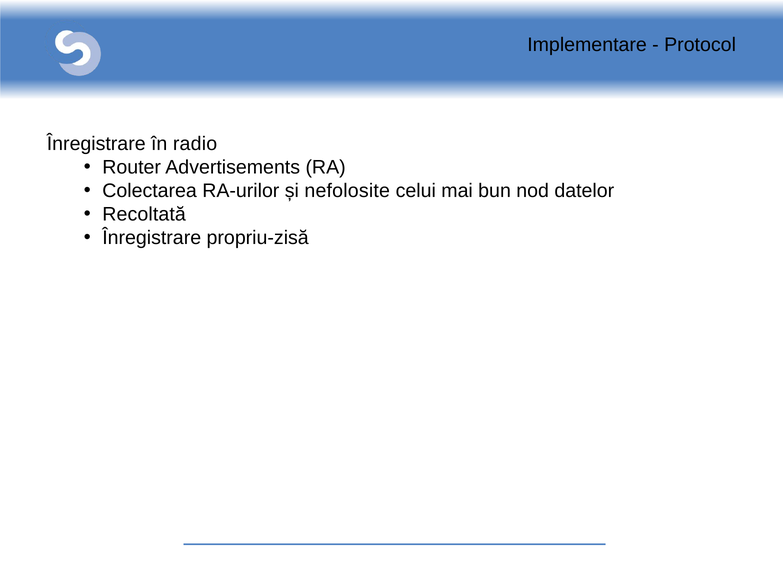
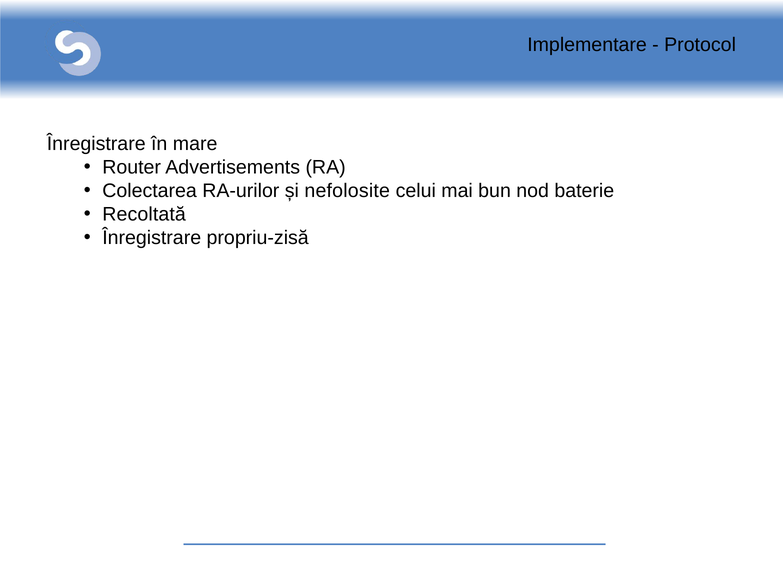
radio: radio -> mare (195, 144)
datelor: datelor -> baterie (584, 191)
